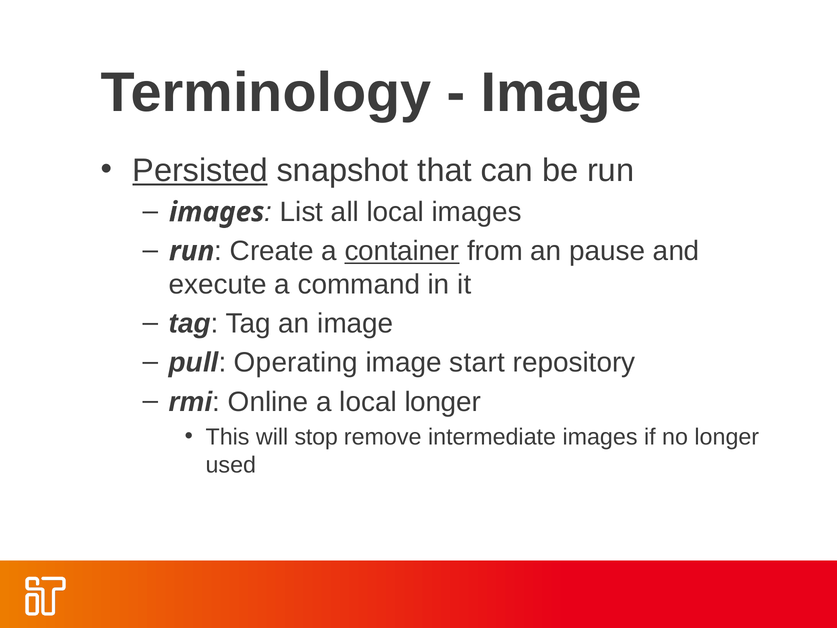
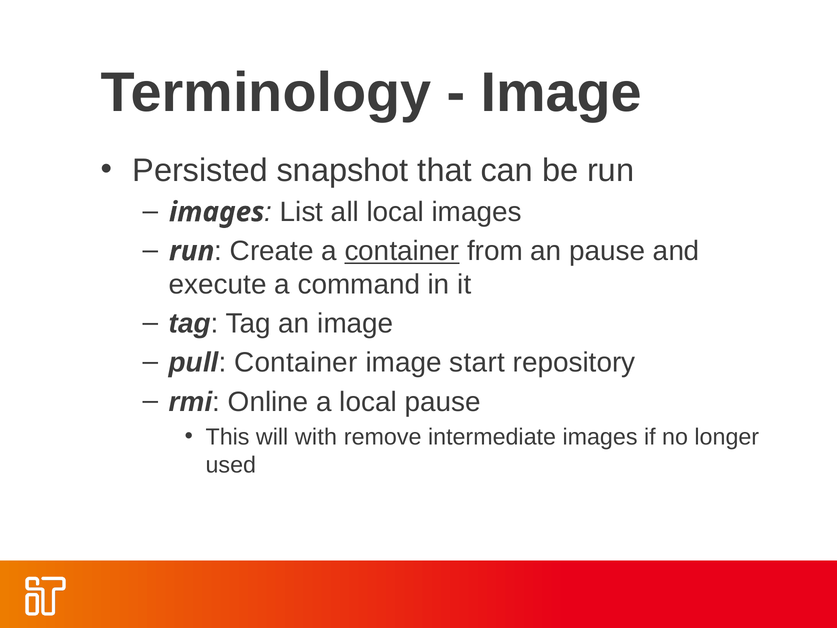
Persisted underline: present -> none (200, 170)
pull Operating: Operating -> Container (296, 363)
local longer: longer -> pause (443, 402)
stop: stop -> with (316, 437)
